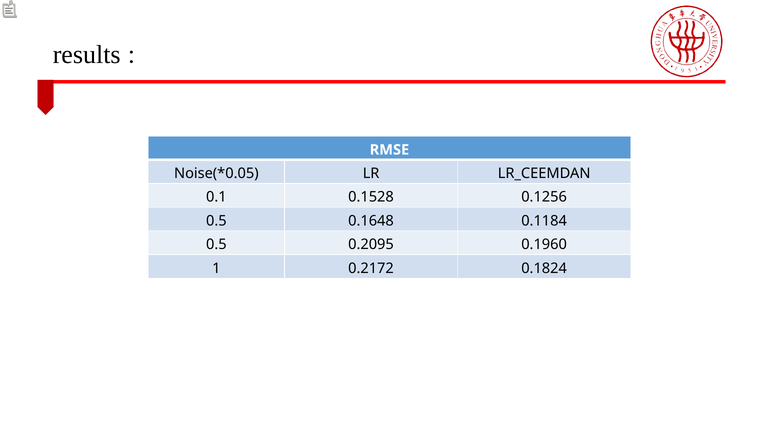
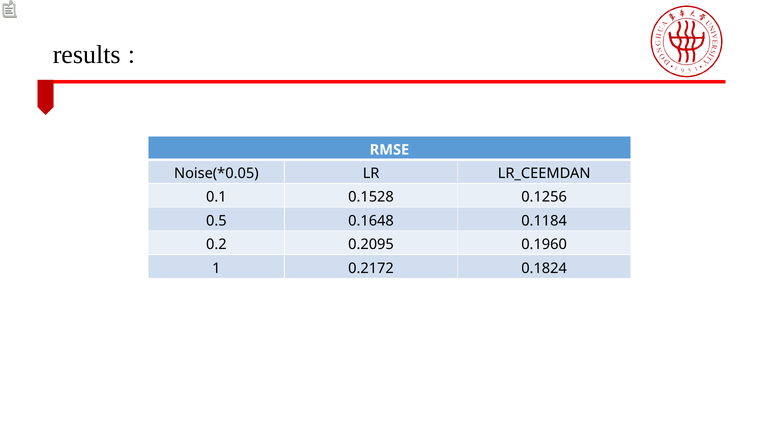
0.5: 0.5 -> 0.2 (216, 245)
